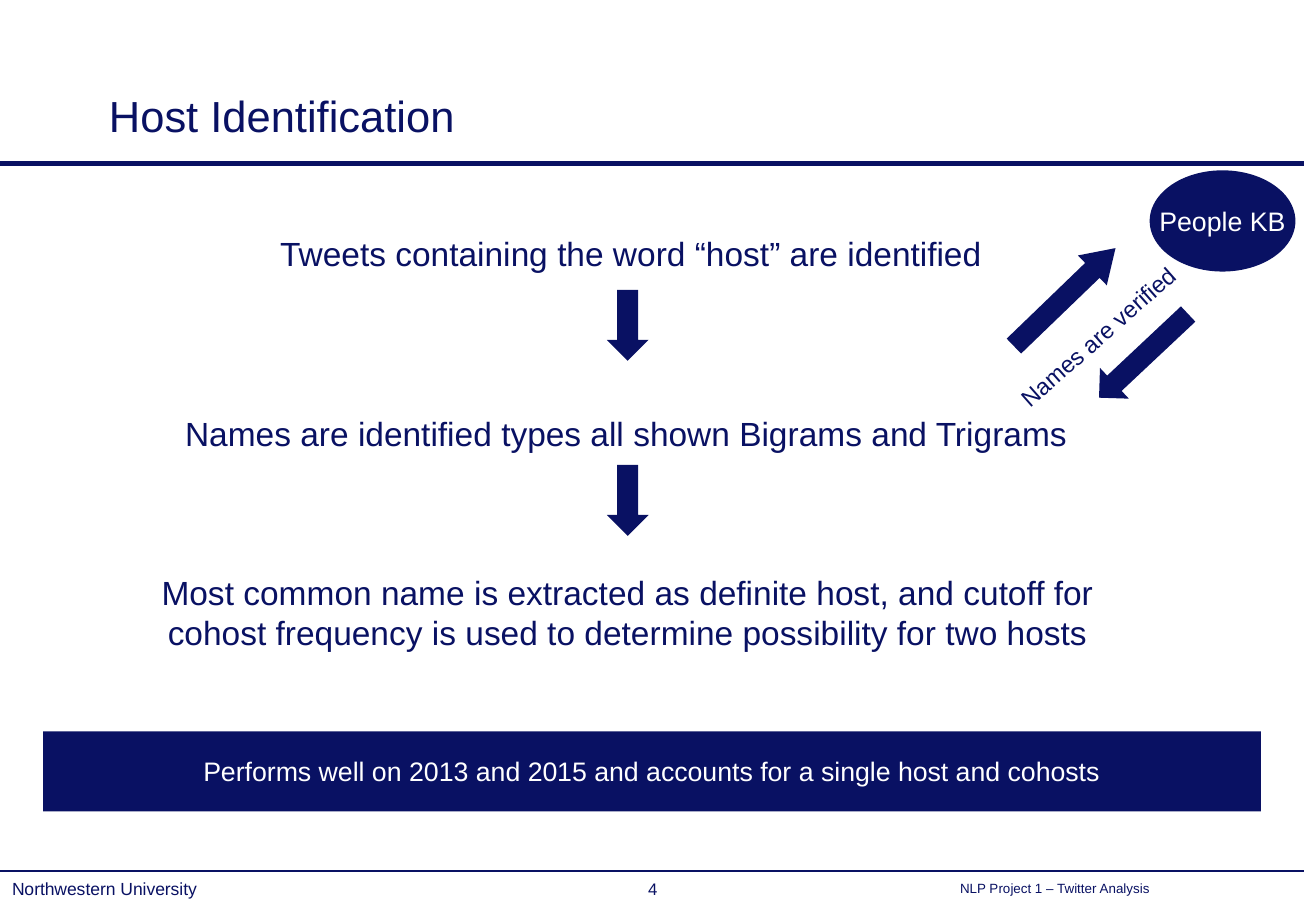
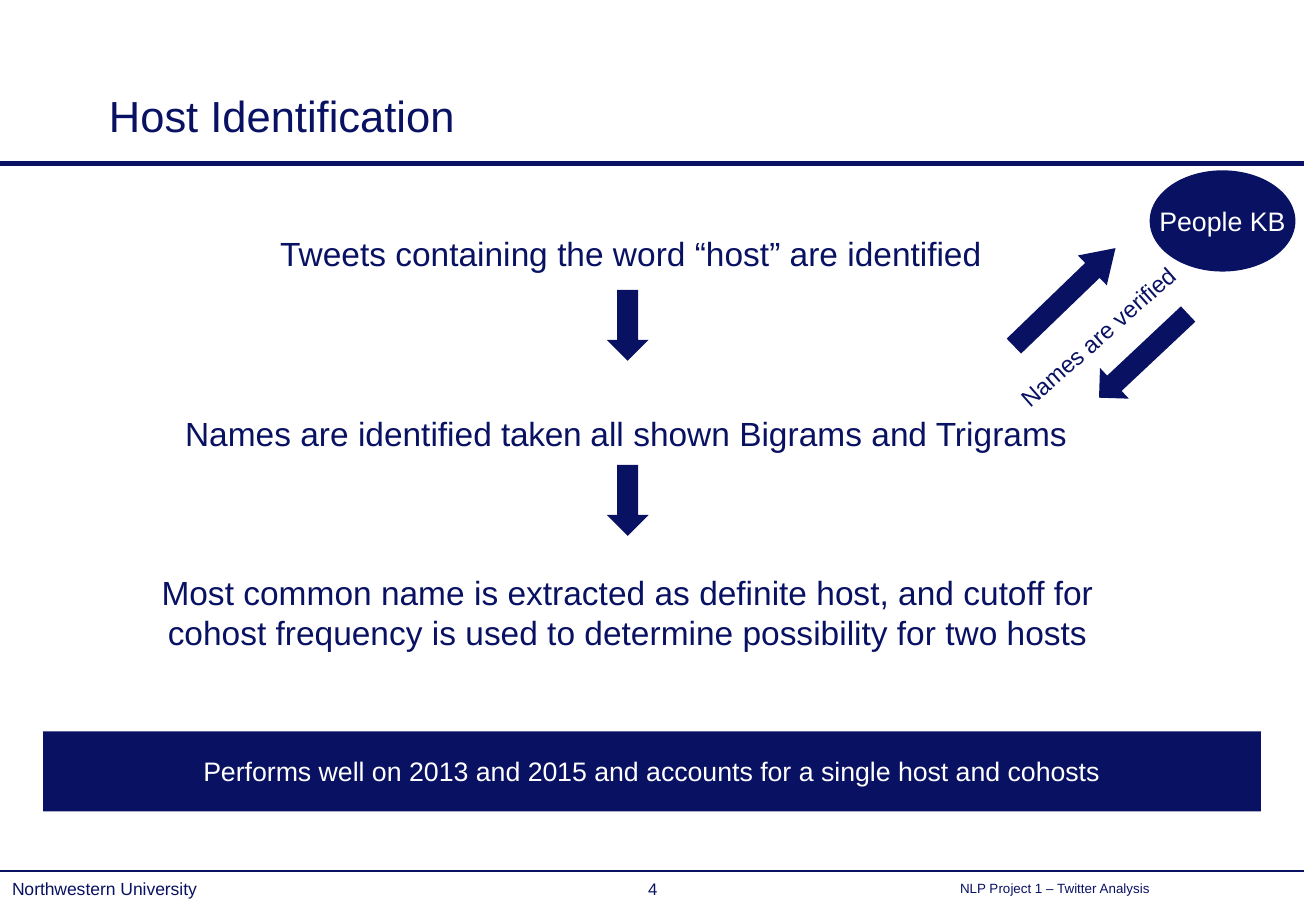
types: types -> taken (541, 436)
